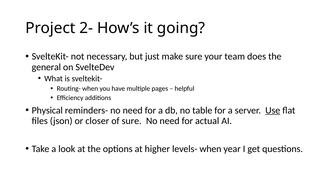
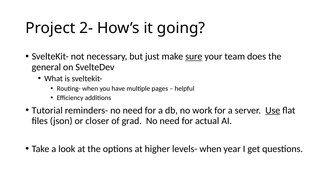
sure underline: none -> present (194, 56)
Physical: Physical -> Tutorial (47, 110)
table: table -> work (202, 110)
of sure: sure -> grad (132, 121)
